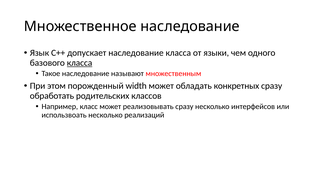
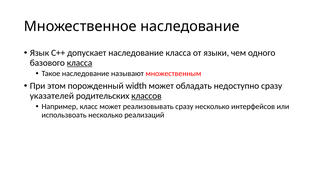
конкретных: конкретных -> недоступно (236, 86)
обработать: обработать -> указателей (52, 96)
классов underline: none -> present (146, 96)
